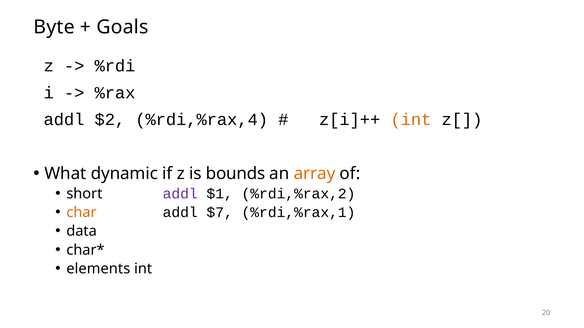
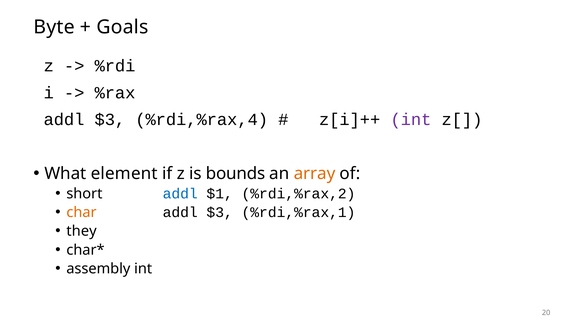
$2: $2 -> $3 (110, 120)
int colour: orange -> purple (411, 120)
dynamic: dynamic -> element (124, 174)
addl colour: purple -> blue (180, 194)
$7: $7 -> $3 (220, 213)
data: data -> they (81, 231)
elements: elements -> assembly (98, 269)
